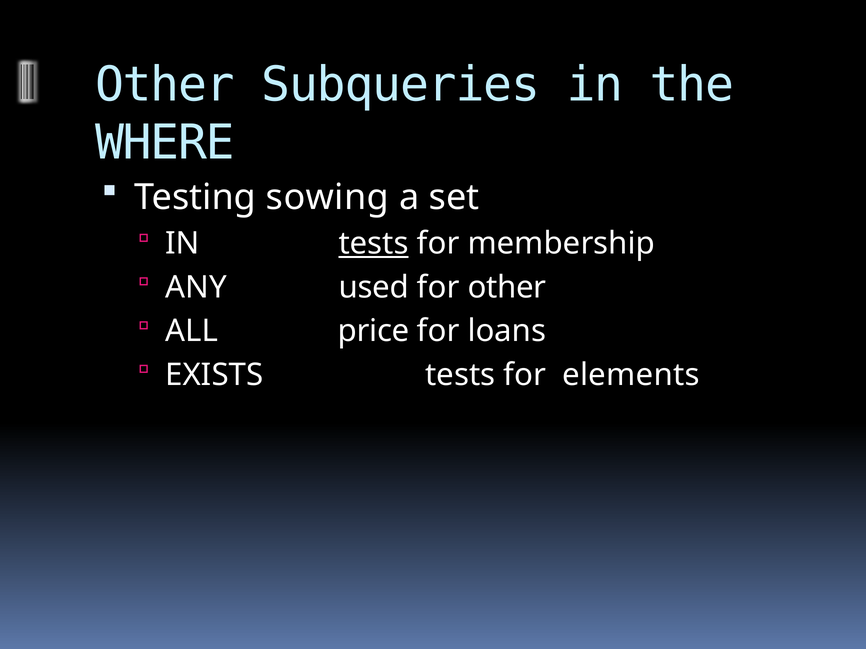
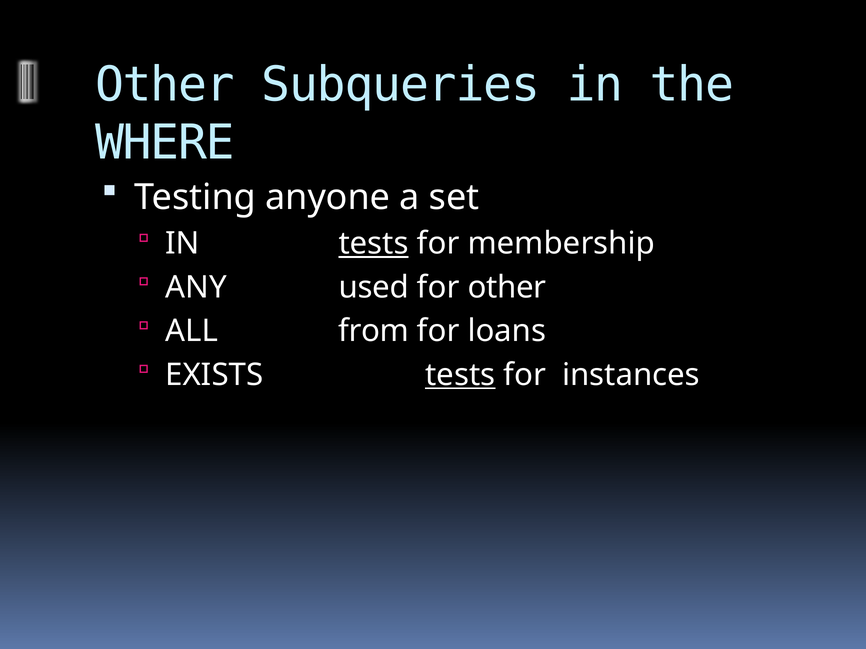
sowing: sowing -> anyone (328, 198)
price: price -> from (374, 331)
tests underline: none -> present (460, 375)
elements: elements -> instances (631, 375)
